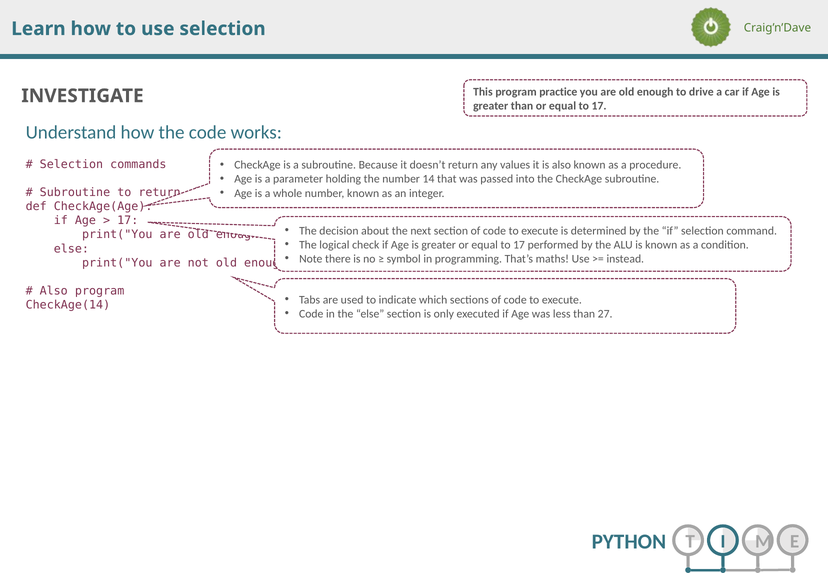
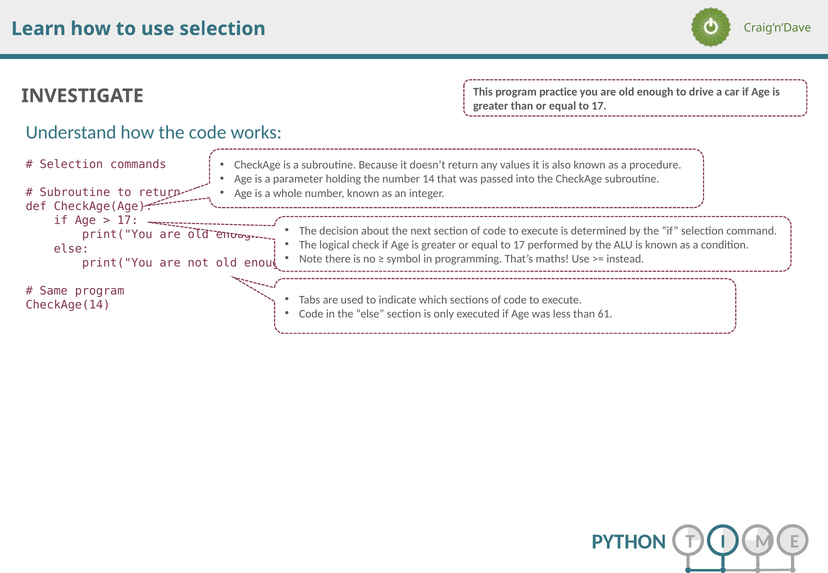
Also: Also -> Same (54, 291)
27: 27 -> 61 (605, 314)
